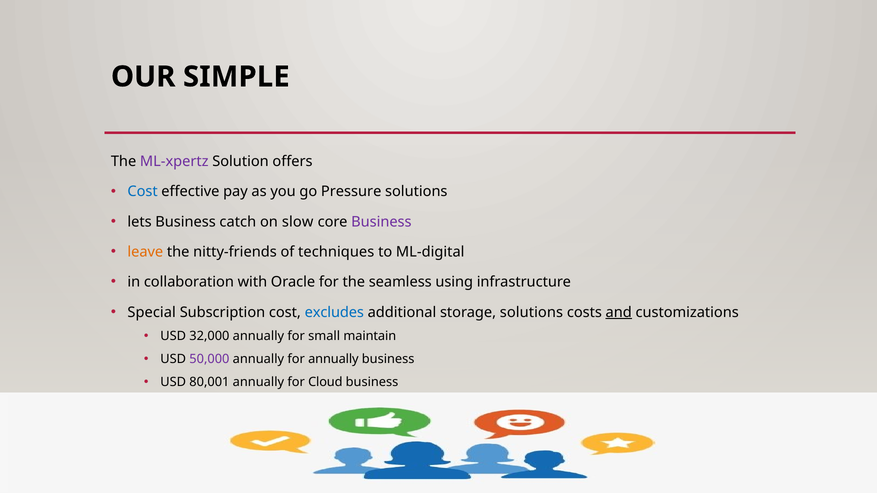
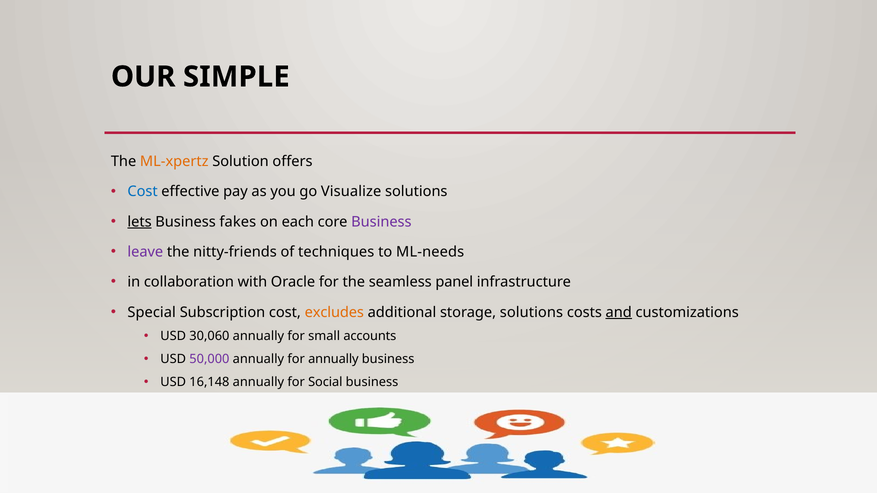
ML-xpertz colour: purple -> orange (174, 162)
Pressure: Pressure -> Visualize (351, 192)
lets underline: none -> present (140, 222)
catch: catch -> fakes (238, 222)
slow: slow -> each (298, 222)
leave colour: orange -> purple (145, 252)
ML-digital: ML-digital -> ML-needs (430, 252)
using: using -> panel (454, 282)
excludes colour: blue -> orange (334, 312)
32,000: 32,000 -> 30,060 (209, 336)
maintain: maintain -> accounts (370, 336)
80,001: 80,001 -> 16,148 (209, 382)
Cloud: Cloud -> Social (325, 382)
